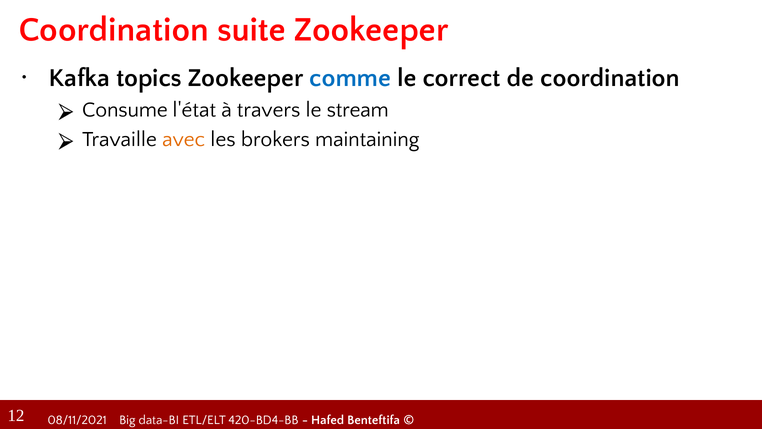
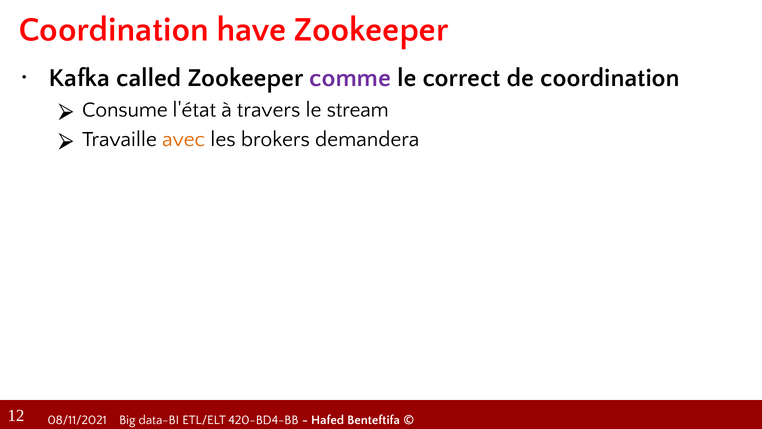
suite: suite -> have (252, 29)
topics: topics -> called (149, 78)
comme colour: blue -> purple (350, 78)
maintaining: maintaining -> demandera (367, 139)
